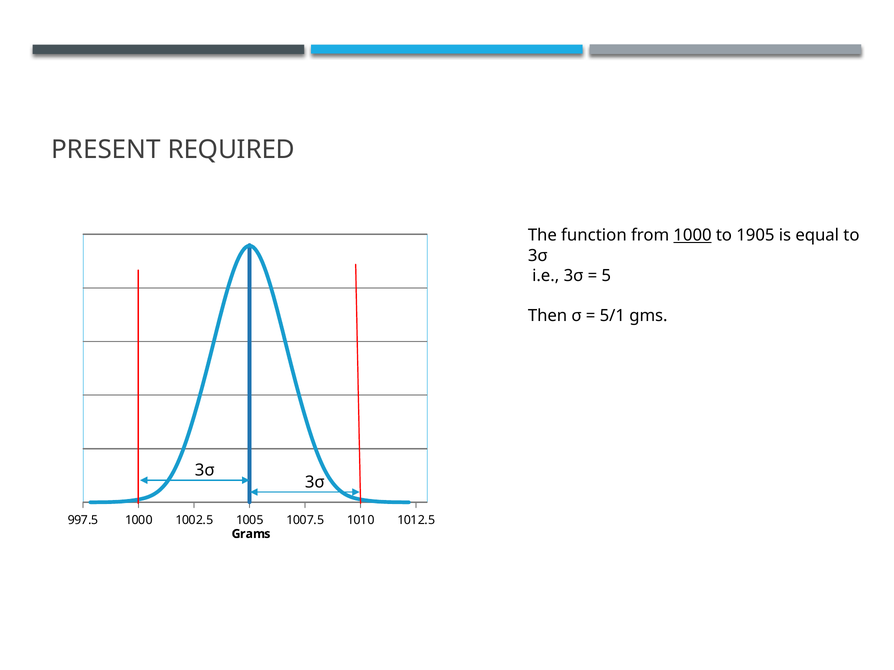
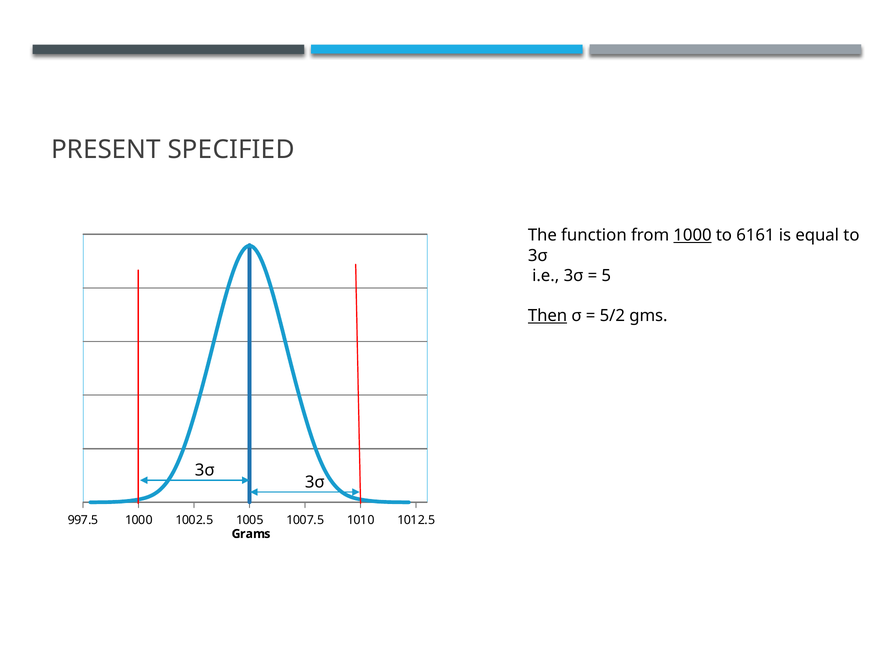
REQUIRED: REQUIRED -> SPECIFIED (231, 150)
1905: 1905 -> 6161 (755, 236)
Then underline: none -> present (548, 316)
5/1: 5/1 -> 5/2 (612, 316)
